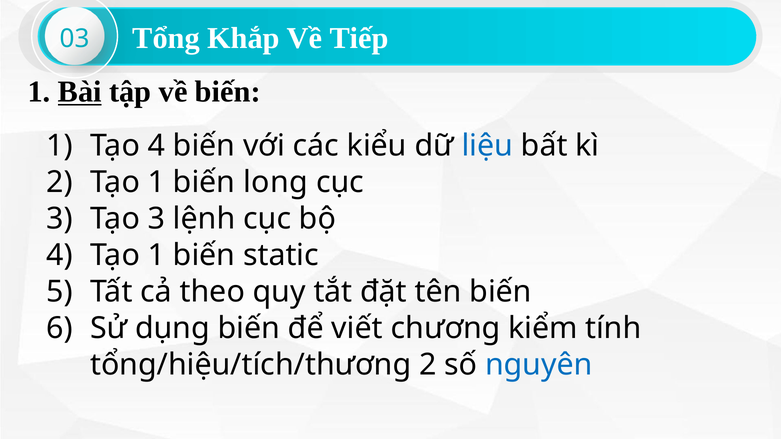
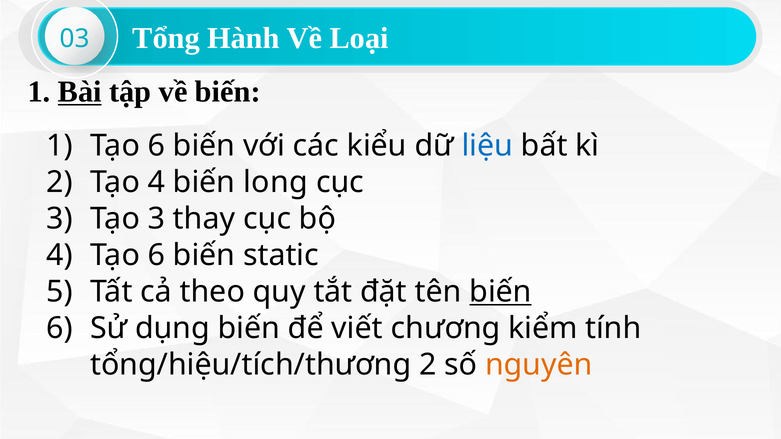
Khắp: Khắp -> Hành (243, 38)
Tiếp: Tiếp -> Loại (359, 38)
1 Tạo 4: 4 -> 6 (156, 146)
2 Tạo 1: 1 -> 4 (156, 182)
lệnh: lệnh -> thay (204, 219)
1: 1 -> 6 (156, 255)
biến underline: none -> present (501, 292)
nguyên colour: blue -> orange (539, 365)
